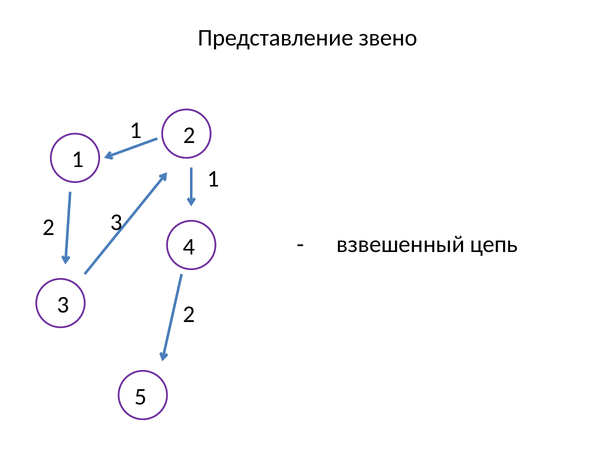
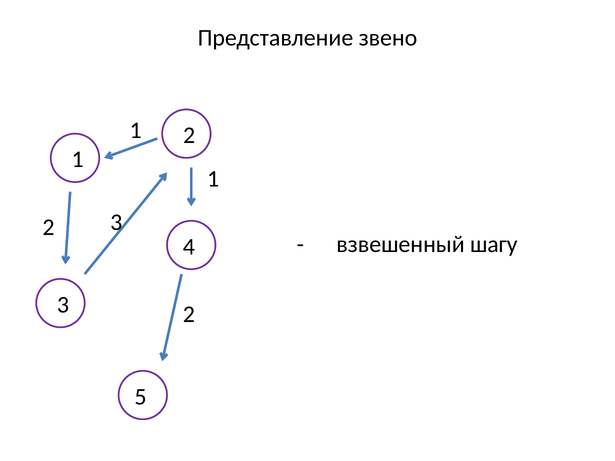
цепь: цепь -> шагу (494, 244)
